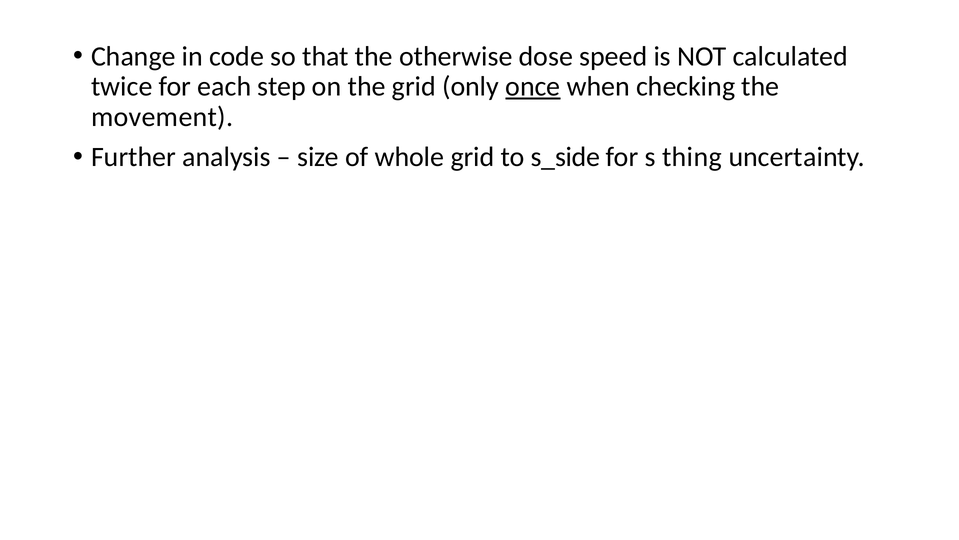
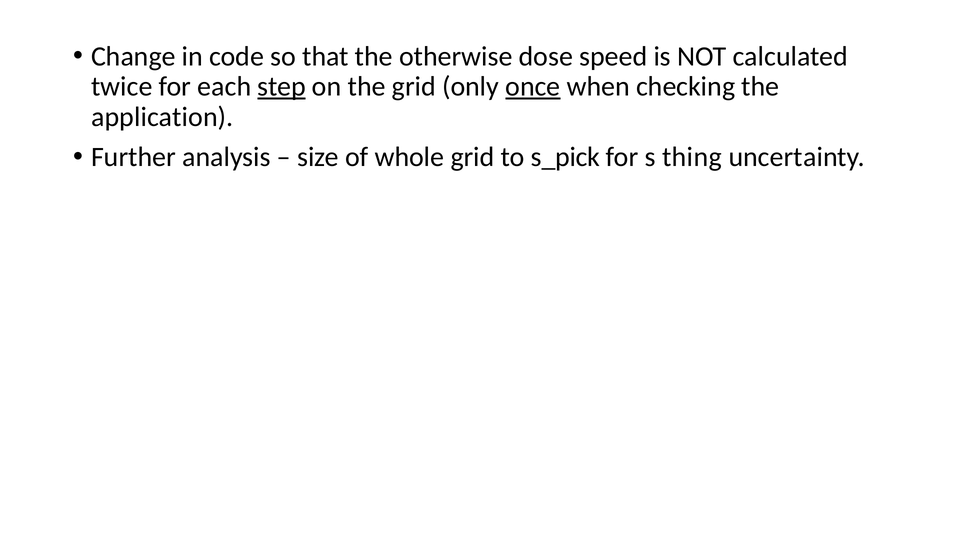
step underline: none -> present (282, 86)
movement: movement -> application (162, 117)
s_side: s_side -> s_pick (565, 157)
